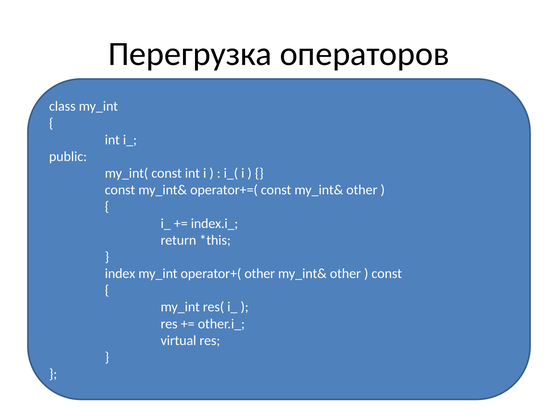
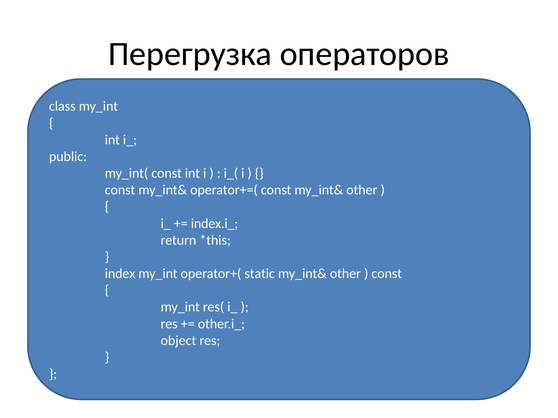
operator+( other: other -> static (260, 274)
virtual: virtual -> object (178, 341)
